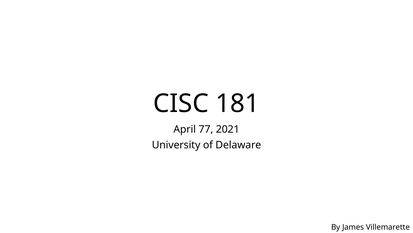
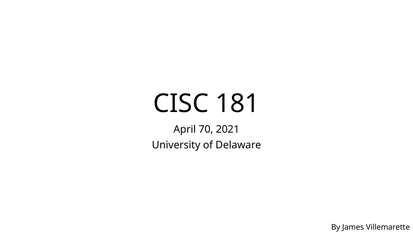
77: 77 -> 70 (206, 129)
